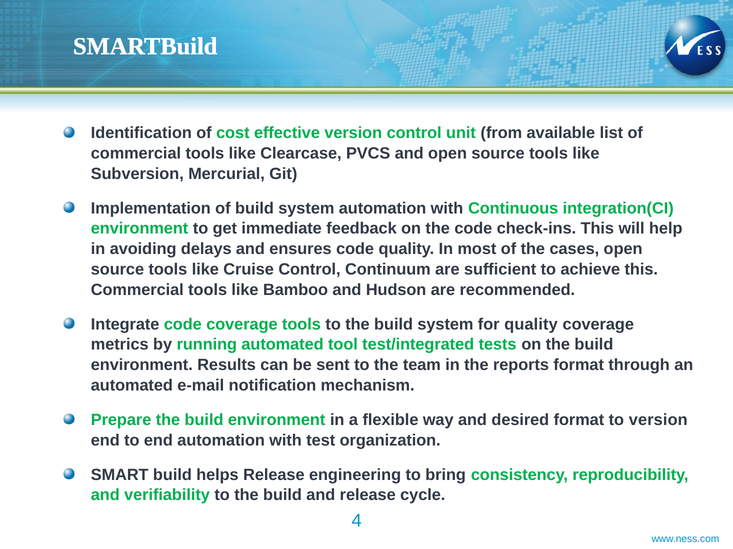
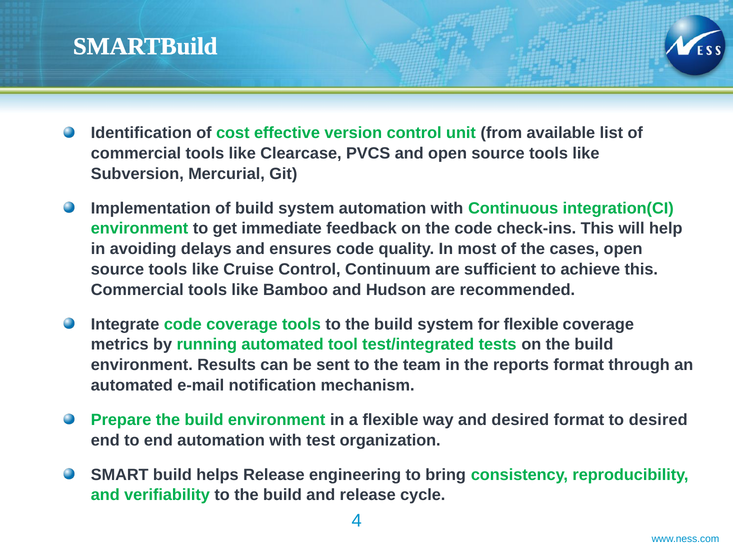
for quality: quality -> flexible (531, 325)
to version: version -> desired (658, 420)
